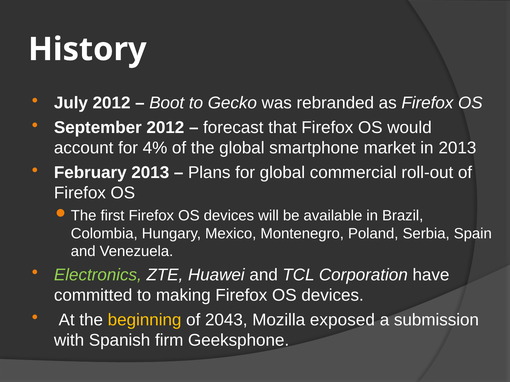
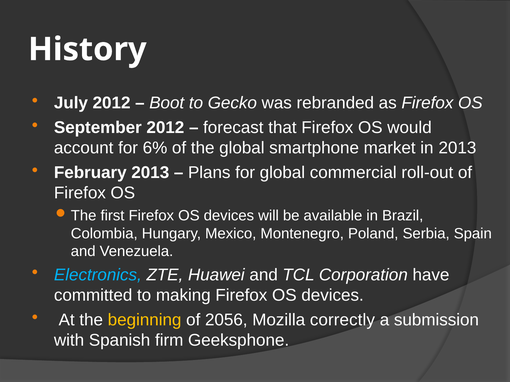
4%: 4% -> 6% (155, 148)
Electronics colour: light green -> light blue (98, 275)
2043: 2043 -> 2056 (226, 320)
exposed: exposed -> correctly (342, 320)
